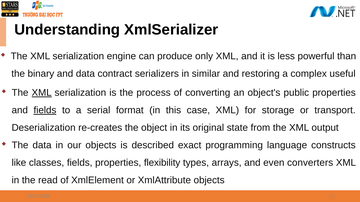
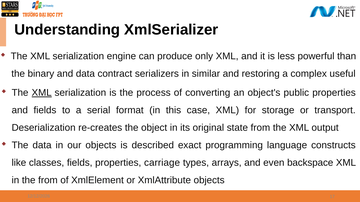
fields underline: present -> none (45, 110)
flexibility: flexibility -> carriage (162, 163)
converters: converters -> backspace (310, 163)
the read: read -> from (48, 181)
